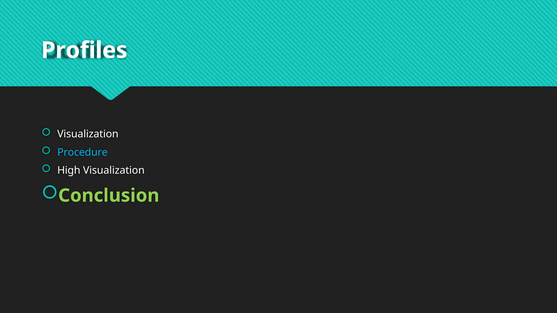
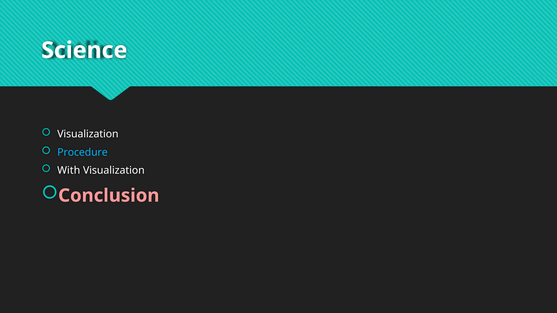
Profiles: Profiles -> Science (84, 50)
High: High -> With (69, 171)
Conclusion colour: light green -> pink (109, 196)
